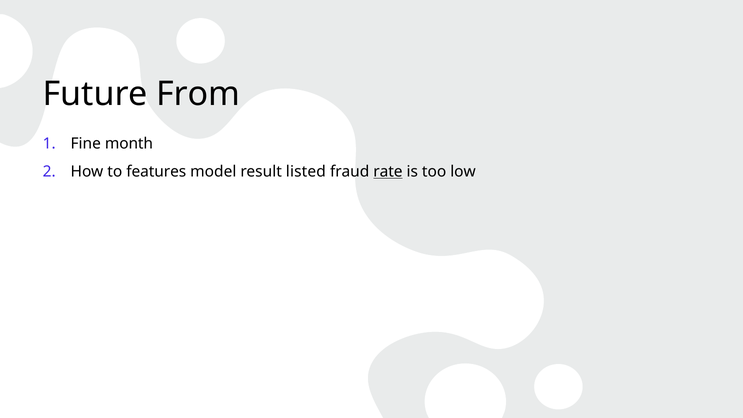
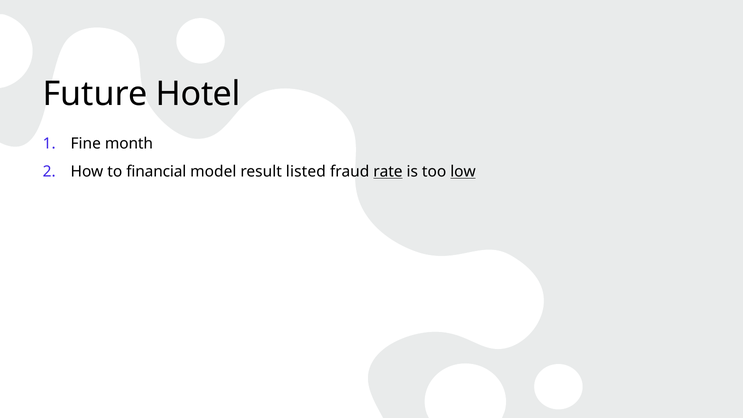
From: From -> Hotel (198, 94)
features: features -> financial (156, 172)
low underline: none -> present (463, 172)
